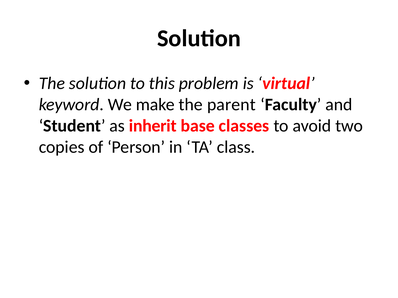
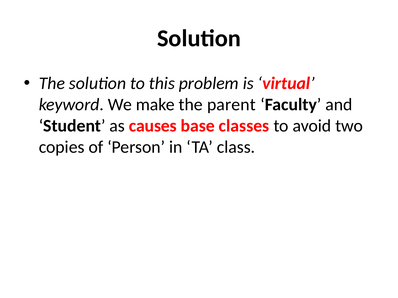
inherit: inherit -> causes (153, 126)
